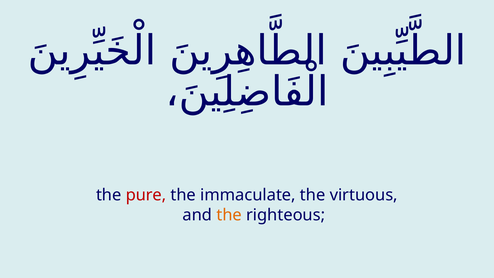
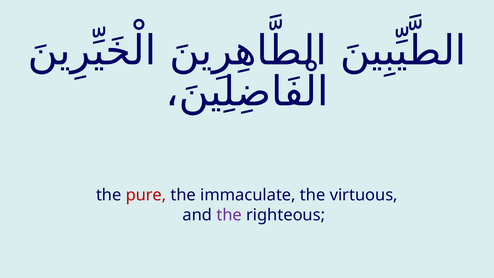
the colour: orange -> purple (229, 215)
